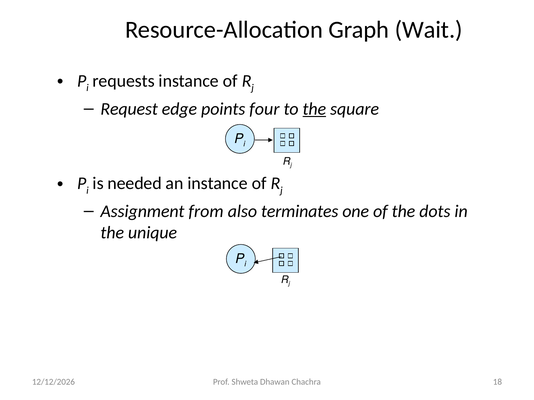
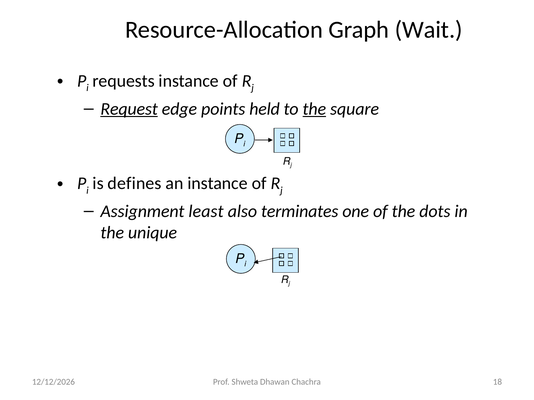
Request underline: none -> present (129, 109)
four: four -> held (265, 109)
needed: needed -> defines (135, 184)
from: from -> least (206, 212)
